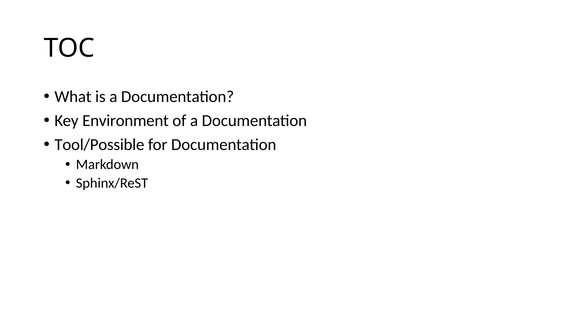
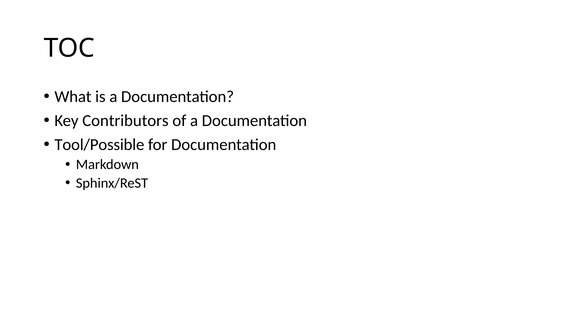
Environment: Environment -> Contributors (125, 121)
